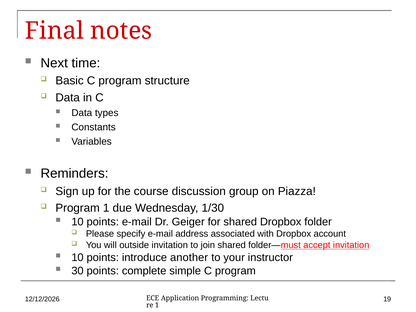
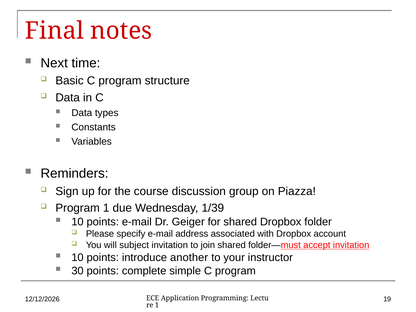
1/30: 1/30 -> 1/39 (213, 208)
outside: outside -> subject (134, 245)
